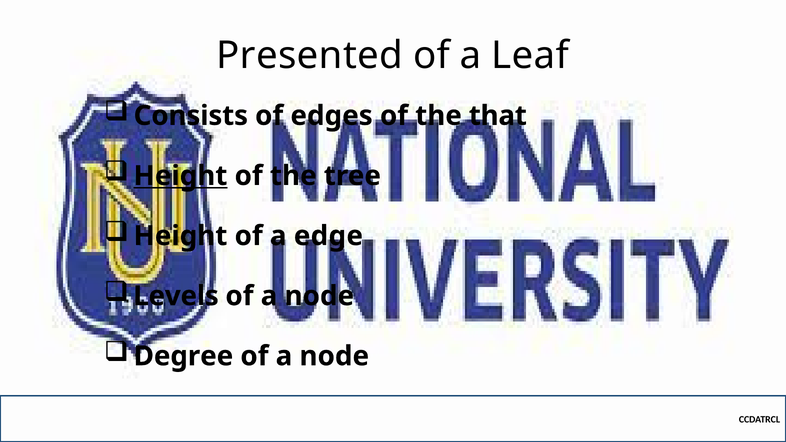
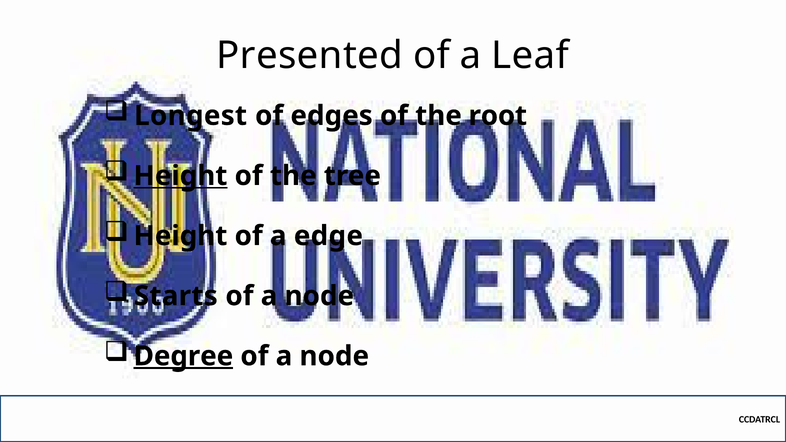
Consists: Consists -> Longest (191, 116)
that: that -> root (498, 116)
Levels: Levels -> Starts (176, 296)
Degree underline: none -> present (183, 356)
